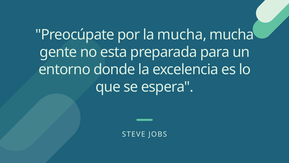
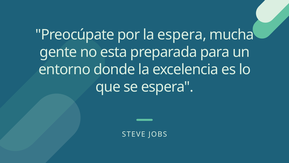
la mucha: mucha -> espera (182, 35)
